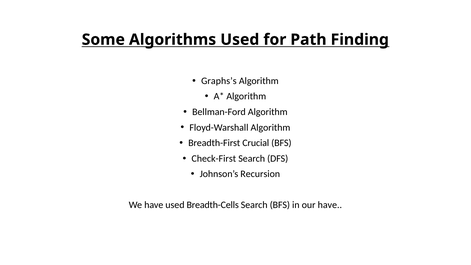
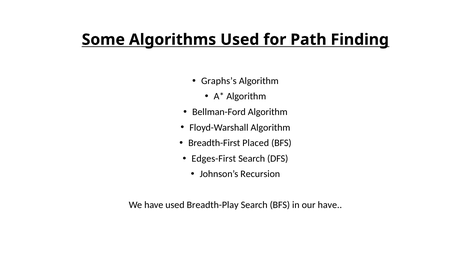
Crucial: Crucial -> Placed (256, 143)
Check-First: Check-First -> Edges-First (214, 158)
Breadth-Cells: Breadth-Cells -> Breadth-Play (213, 205)
